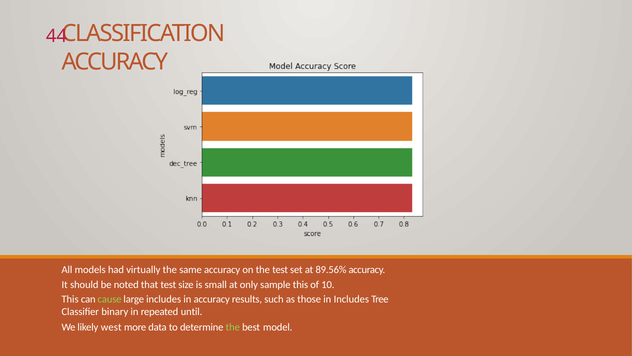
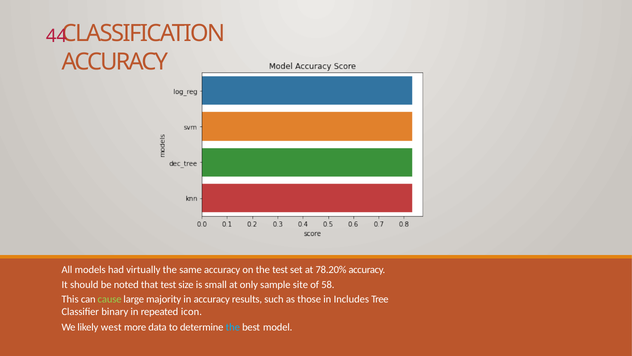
89.56%: 89.56% -> 78.20% (331, 269)
sample this: this -> site (300, 285)
10: 10 -> 58 (328, 285)
large includes: includes -> majority (164, 299)
until: until -> icon (191, 311)
the colour: light green -> light blue (233, 327)
